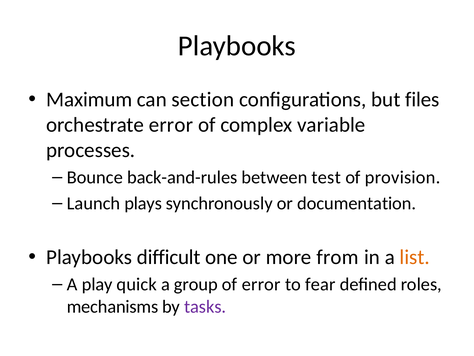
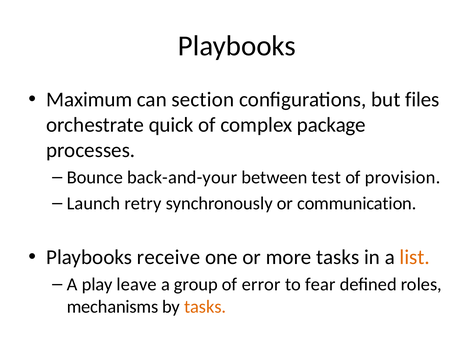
orchestrate error: error -> quick (171, 125)
variable: variable -> package (331, 125)
back-and-rules: back-and-rules -> back-and-your (182, 177)
plays: plays -> retry (143, 203)
documentation: documentation -> communication (357, 203)
difficult: difficult -> receive (169, 257)
more from: from -> tasks (338, 257)
quick: quick -> leave (137, 284)
tasks colour: purple -> orange (205, 306)
